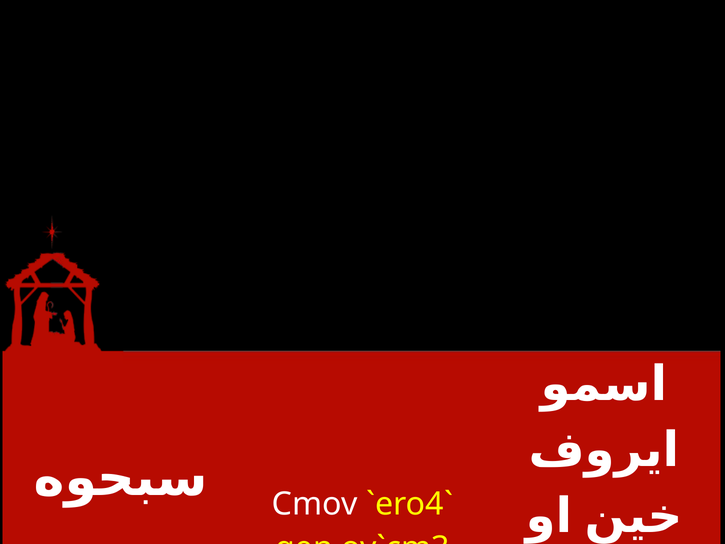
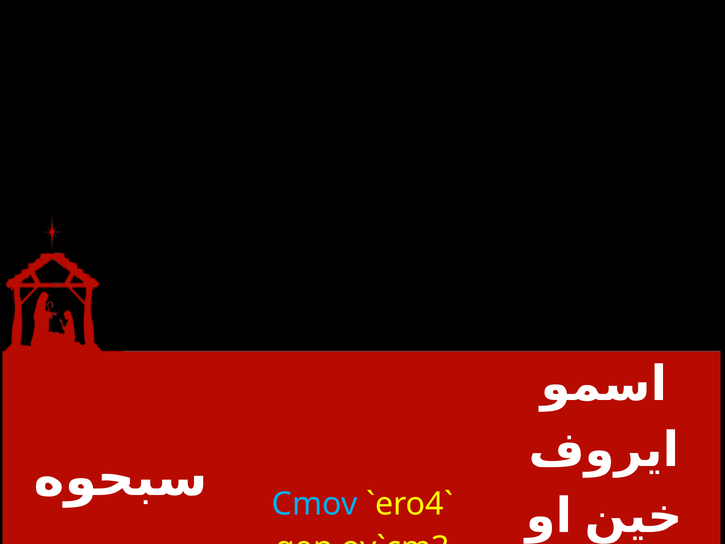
Cmov colour: white -> light blue (315, 504)
